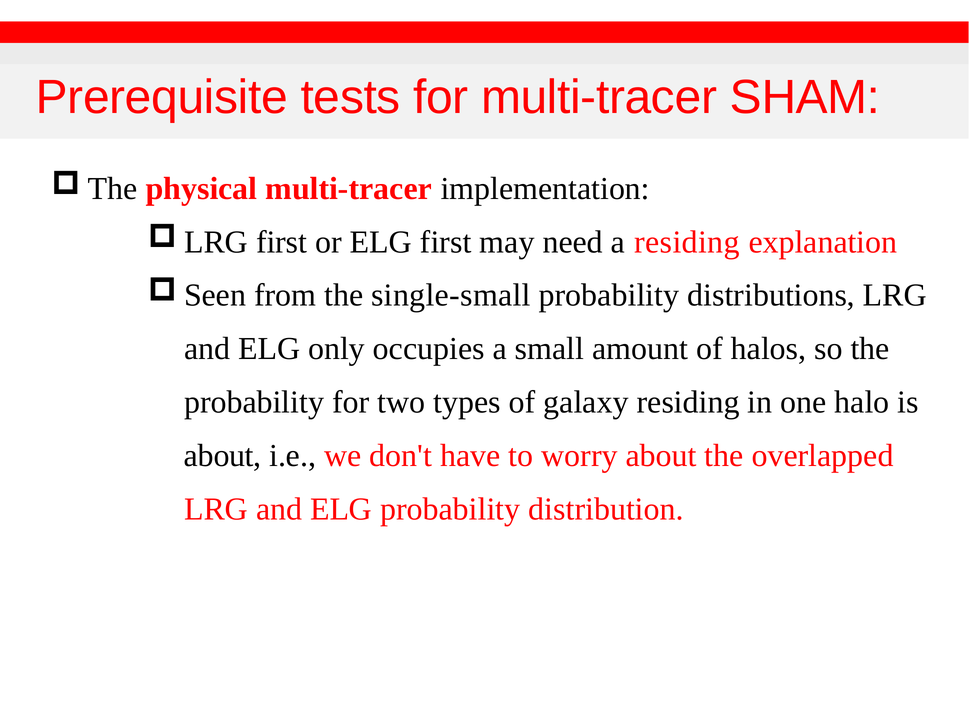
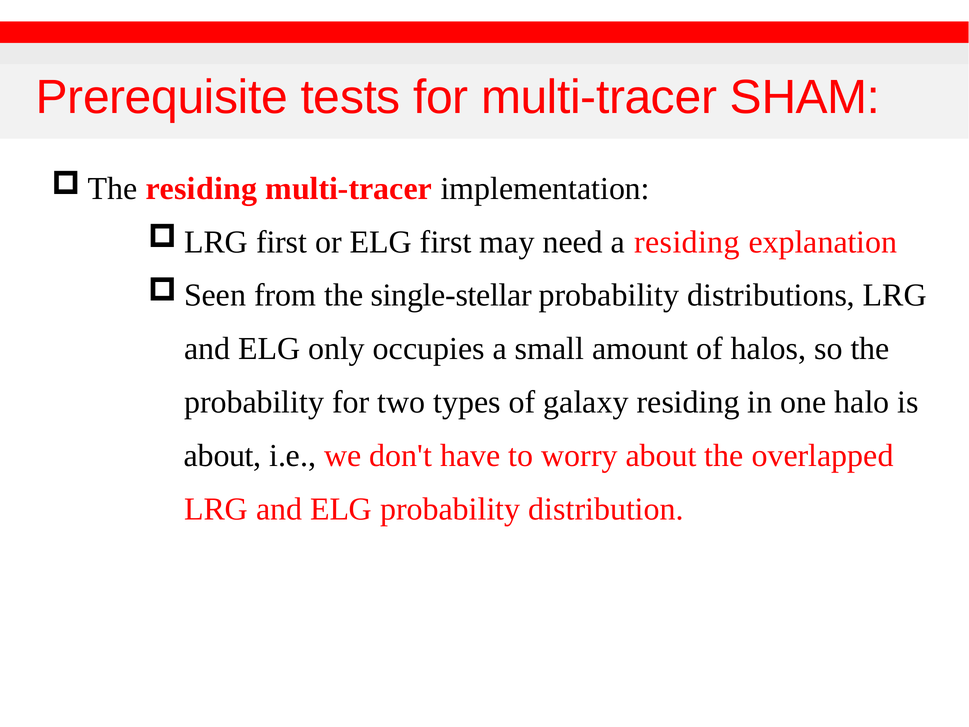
physical: physical -> residing (201, 189)
single-small: single-small -> single-stellar (451, 296)
